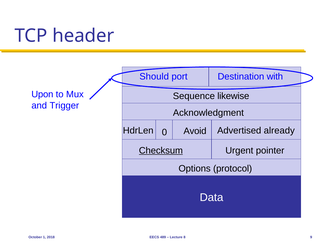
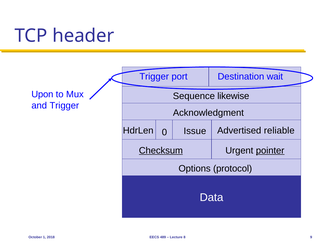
Should: Should -> Trigger (154, 77)
with: with -> wait (275, 77)
already: already -> reliable (279, 131)
Avoid: Avoid -> Issue (195, 131)
pointer underline: none -> present (270, 151)
